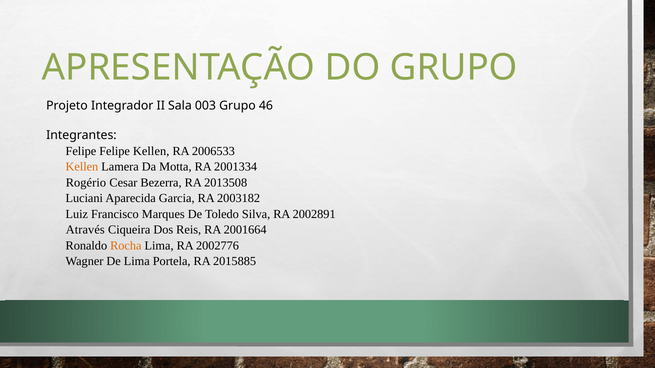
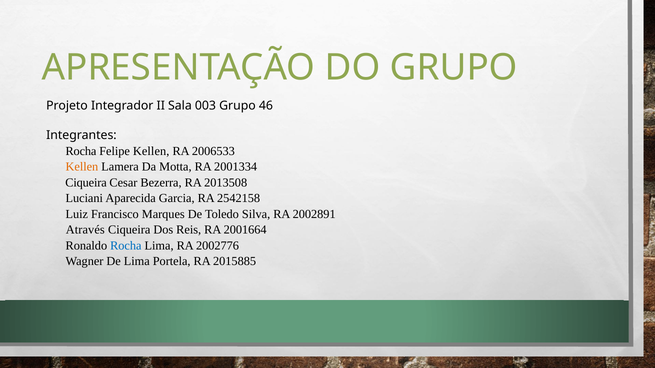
Felipe: Felipe -> Rocha (81, 151)
Rogério: Rogério -> Ciqueira (86, 183)
2003182: 2003182 -> 2542158 (239, 199)
Rocha colour: orange -> blue (126, 246)
